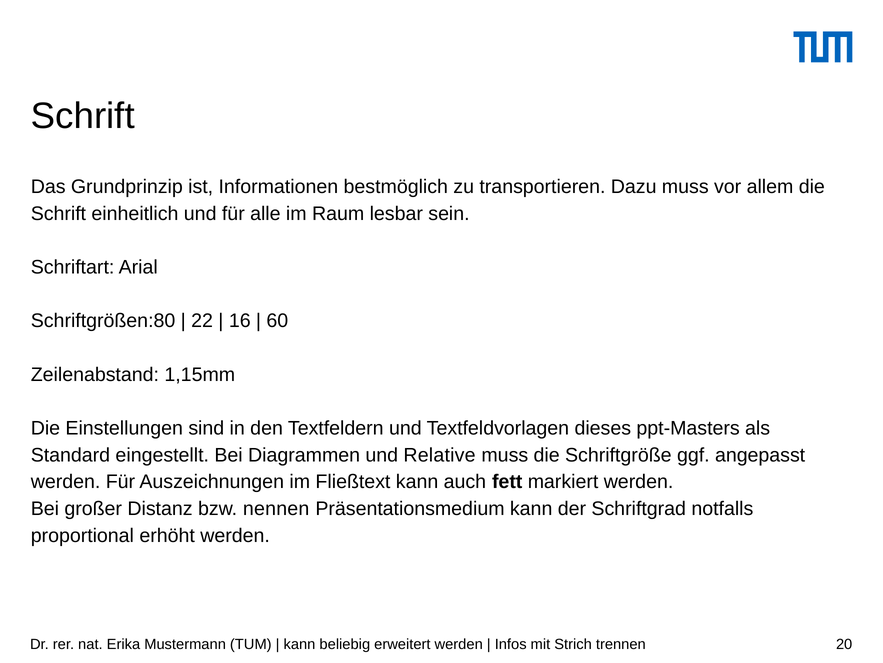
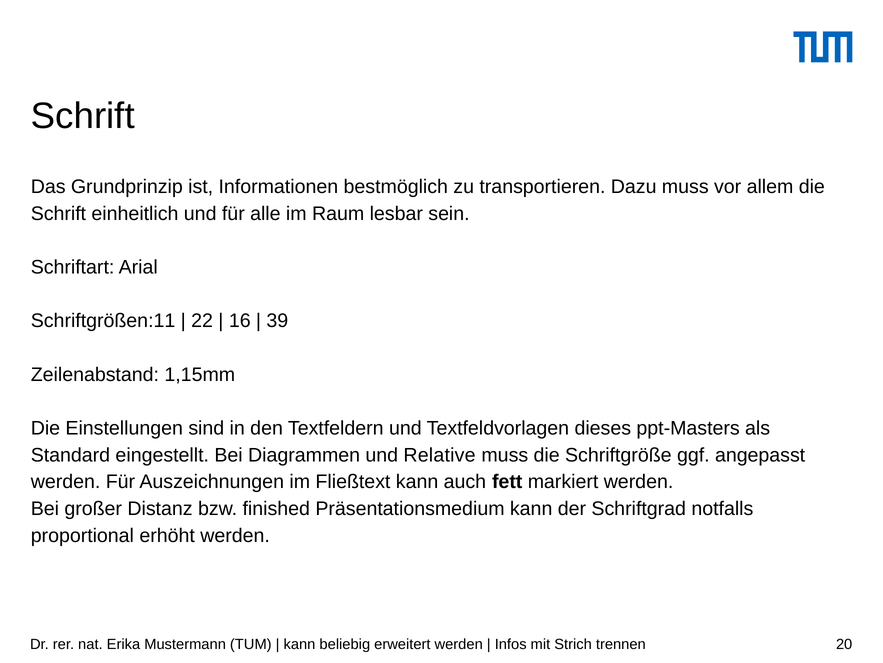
Schriftgrößen:80: Schriftgrößen:80 -> Schriftgrößen:11 (103, 321)
60: 60 -> 39 (277, 321)
nennen: nennen -> finished (276, 508)
